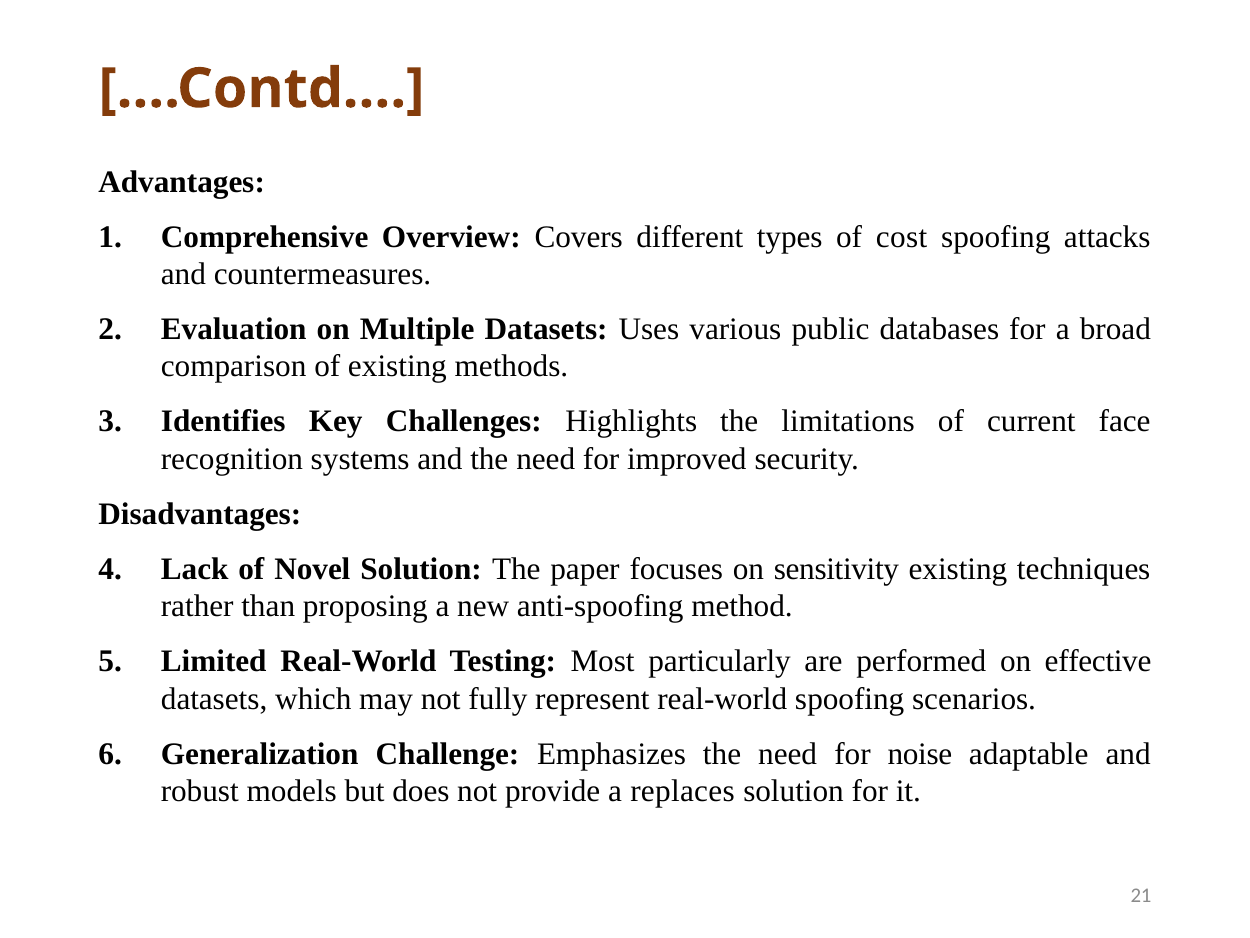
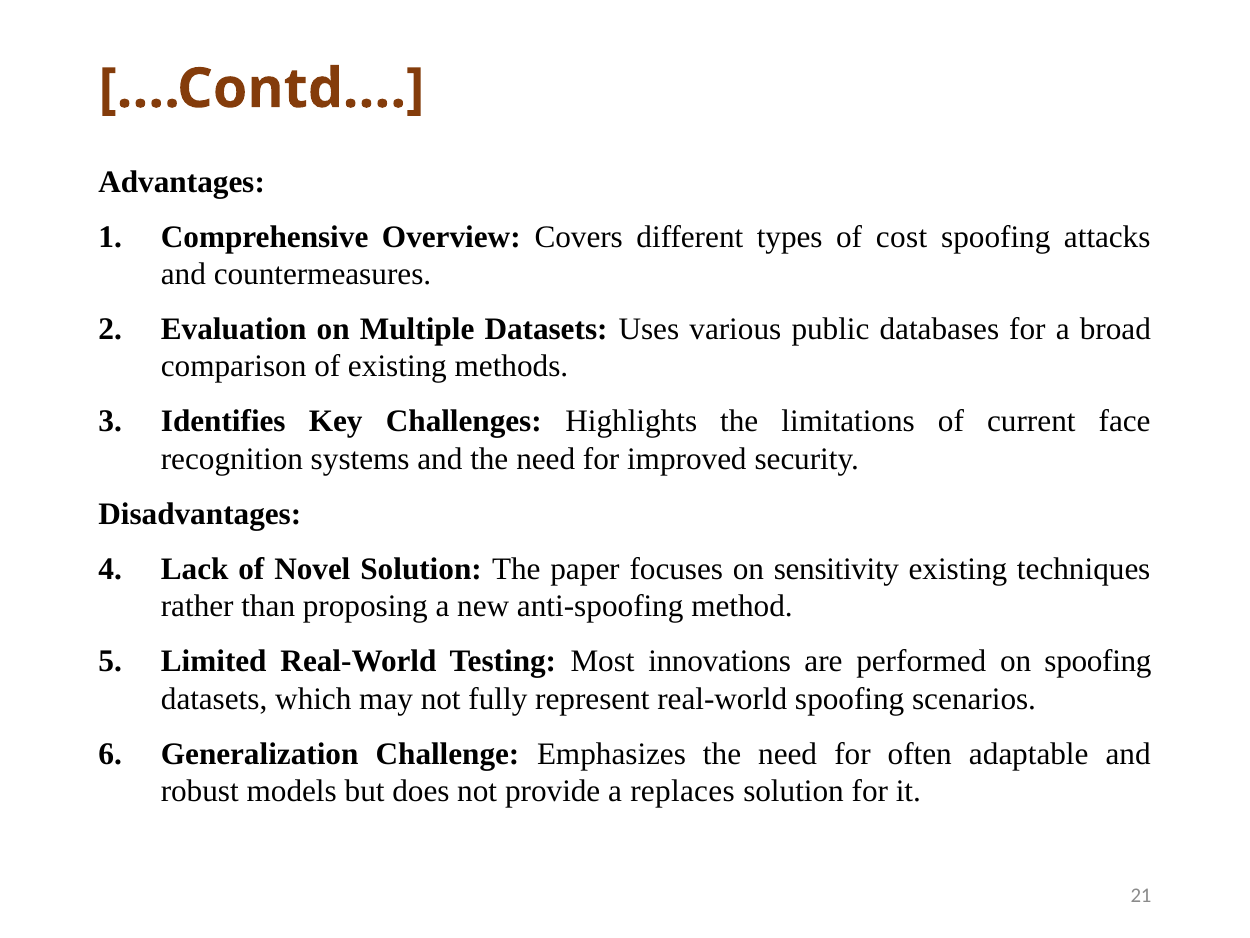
particularly: particularly -> innovations (720, 661)
on effective: effective -> spoofing (1098, 661)
noise: noise -> often (920, 753)
